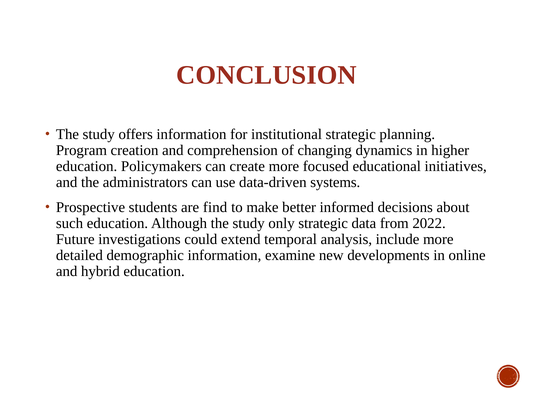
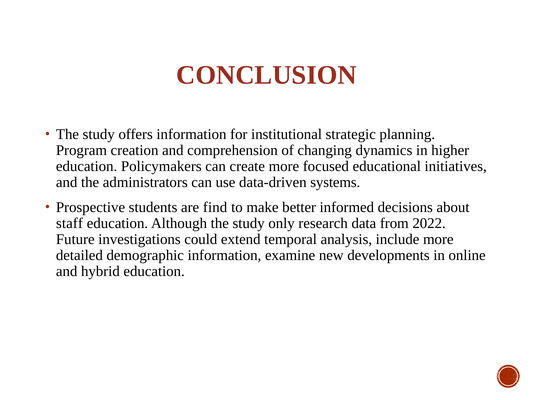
such: such -> staff (69, 223)
only strategic: strategic -> research (323, 223)
